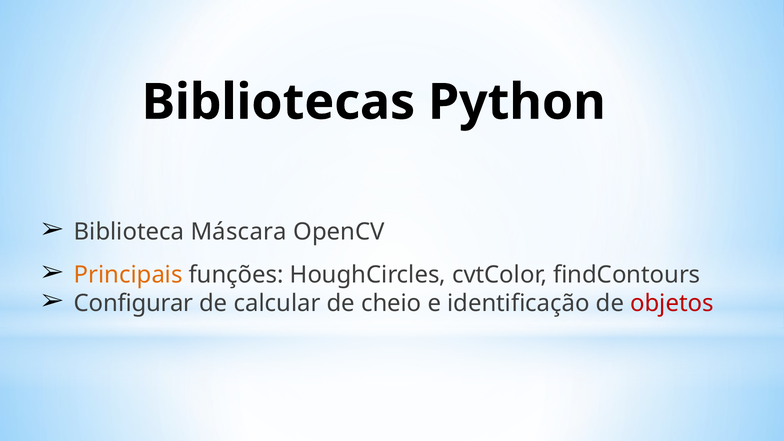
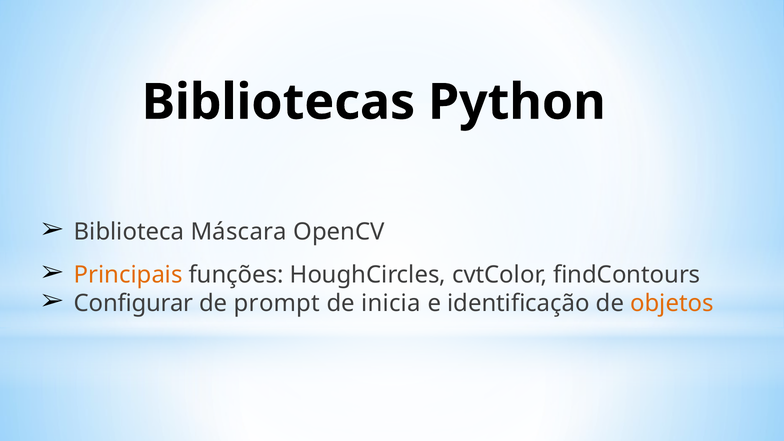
calcular: calcular -> prompt (277, 304)
cheio: cheio -> inicia (391, 304)
objetos colour: red -> orange (672, 304)
